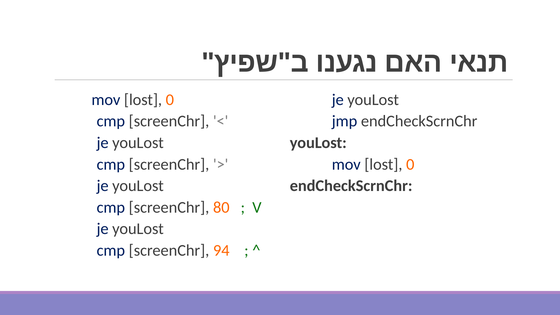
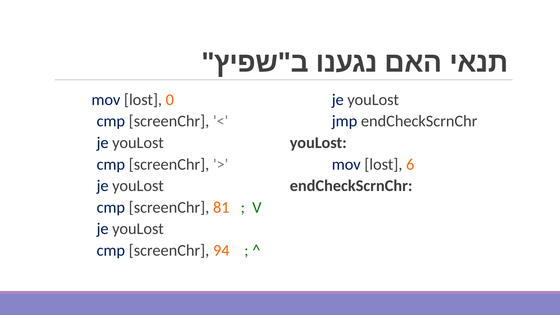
0: 0 -> 6 (410, 164)
80: 80 -> 81 (221, 207)
